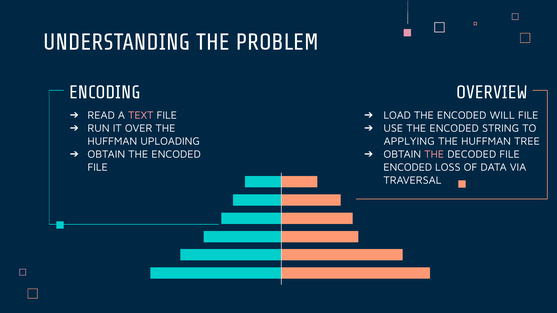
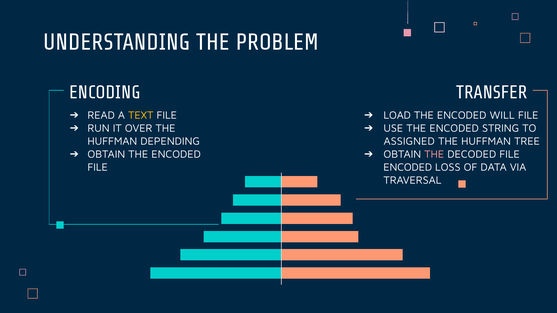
OVERVIEW: OVERVIEW -> TRANSFER (492, 93)
TEXT colour: pink -> yellow (141, 115)
UPLOADING: UPLOADING -> DEPENDING (170, 141)
APPLYING: APPLYING -> ASSIGNED (409, 141)
